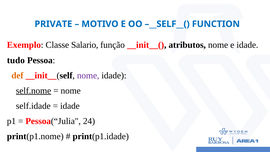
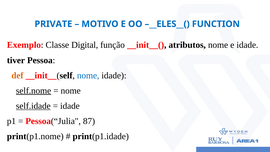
–__SELF__(: –__SELF__( -> –__ELES__( (167, 24)
Salario: Salario -> Digital (85, 45)
tudo: tudo -> tiver (16, 60)
nome colour: purple -> blue (88, 75)
self.idade underline: none -> present (33, 106)
24: 24 -> 87 (89, 121)
